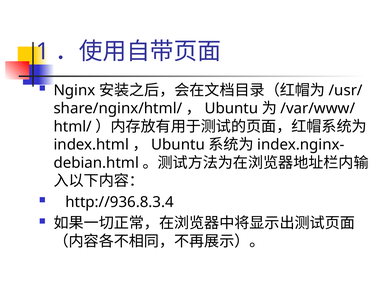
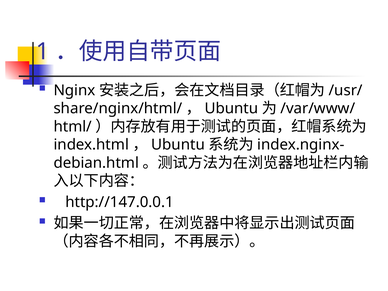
http://936.8.3.4: http://936.8.3.4 -> http://147.0.0.1 (119, 202)
